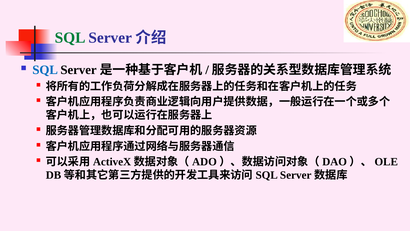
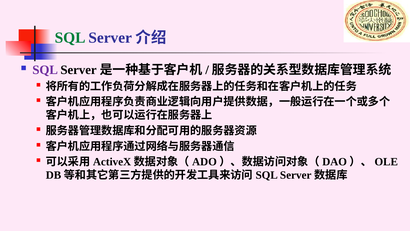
SQL colour: blue -> purple (45, 70)
